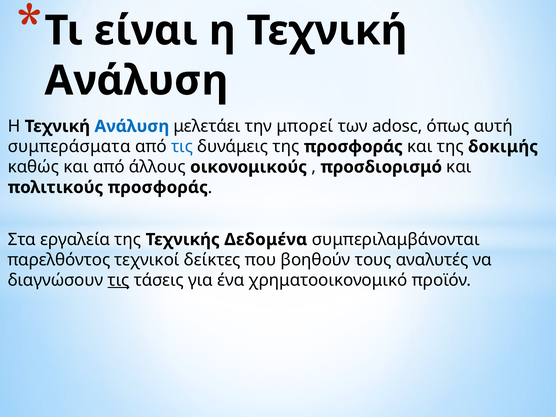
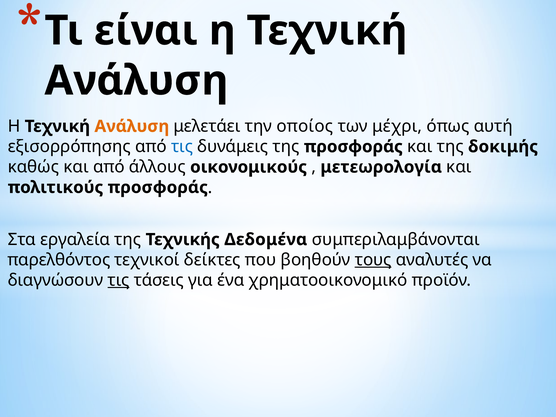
Ανάλυση colour: blue -> orange (132, 126)
μπορεί: μπορεί -> οποίος (305, 126)
adosc: adosc -> μέχρι (397, 126)
συμπεράσματα: συμπεράσματα -> εξισορρόπησης (69, 147)
προσδιορισμό: προσδιορισμό -> μετεωρολογία (381, 167)
τους underline: none -> present (373, 260)
